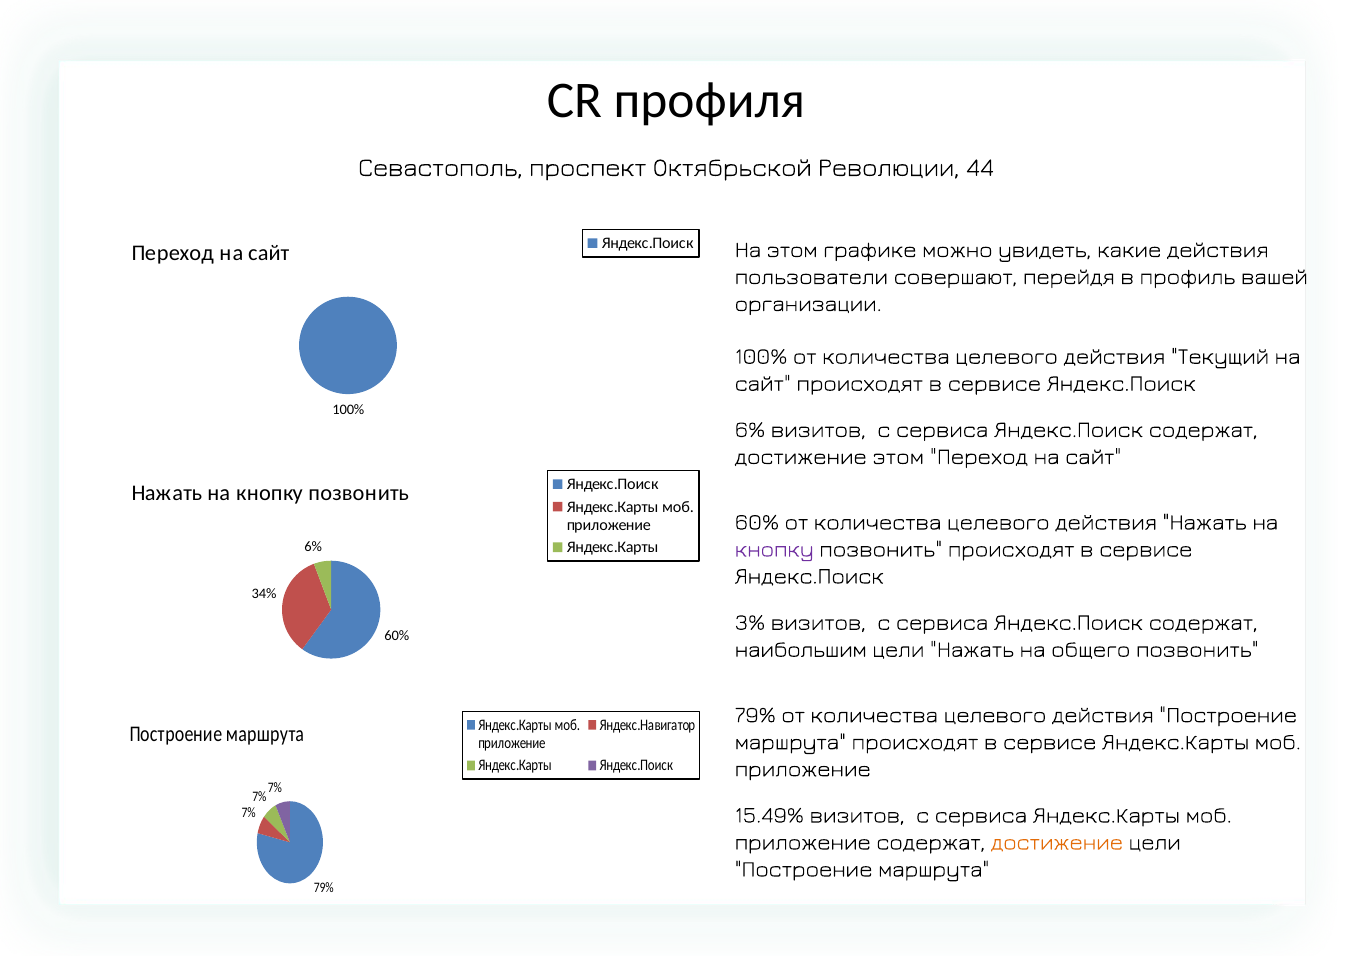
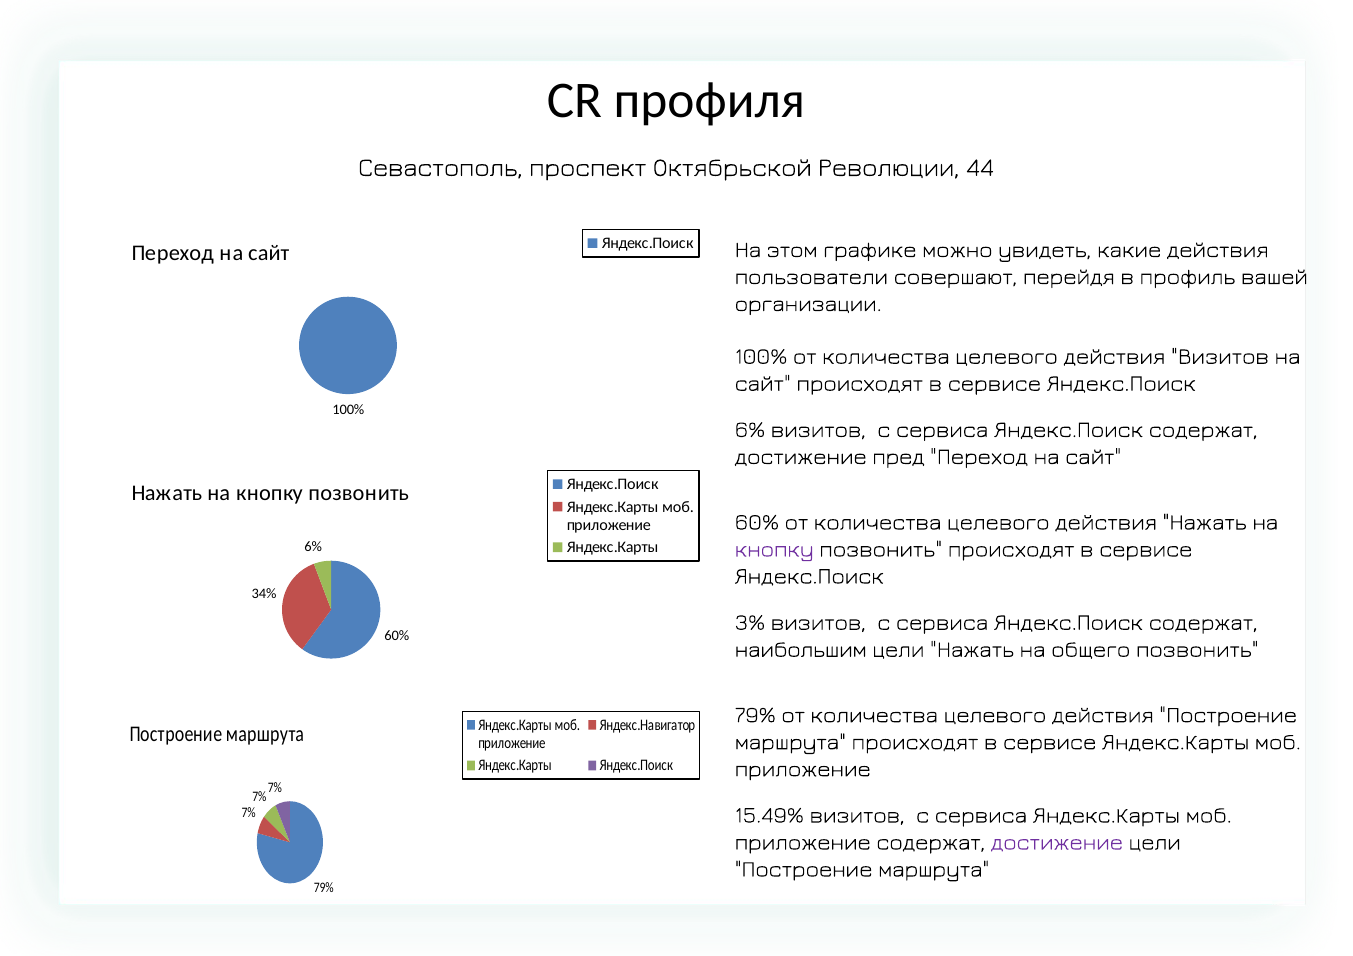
действия Текущий: Текущий -> Визитов (1220, 357)
достижение этом: этом -> пред (898, 457)
достижение colour: orange -> purple (1057, 843)
